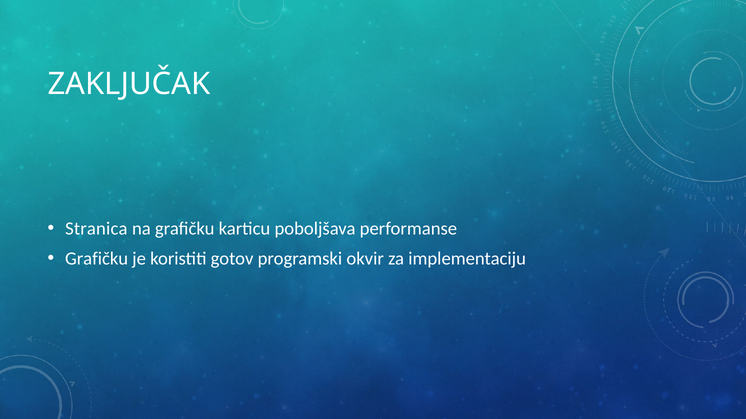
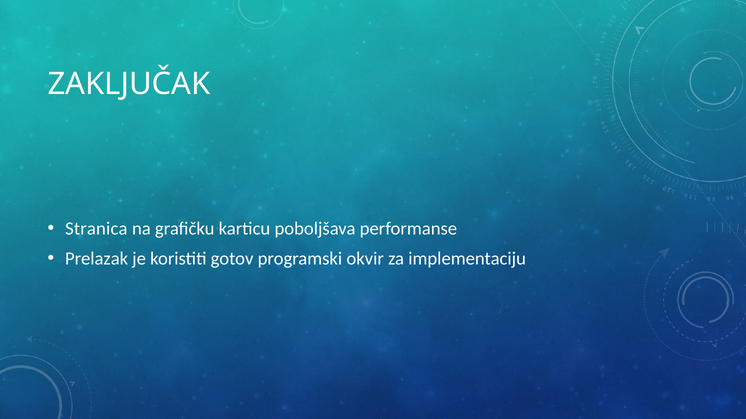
Grafičku: Grafičku -> Prelazak (97, 259)
